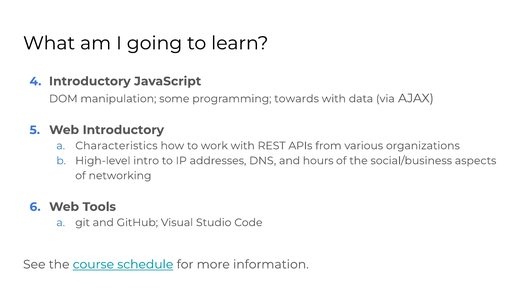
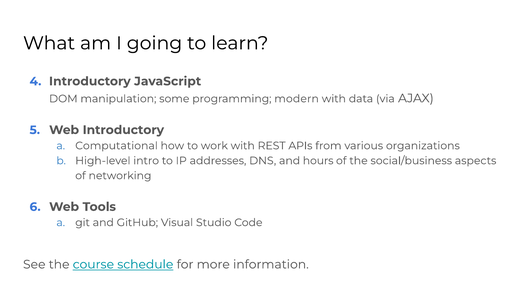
towards: towards -> modern (297, 99)
Characteristics: Characteristics -> Computational (116, 146)
